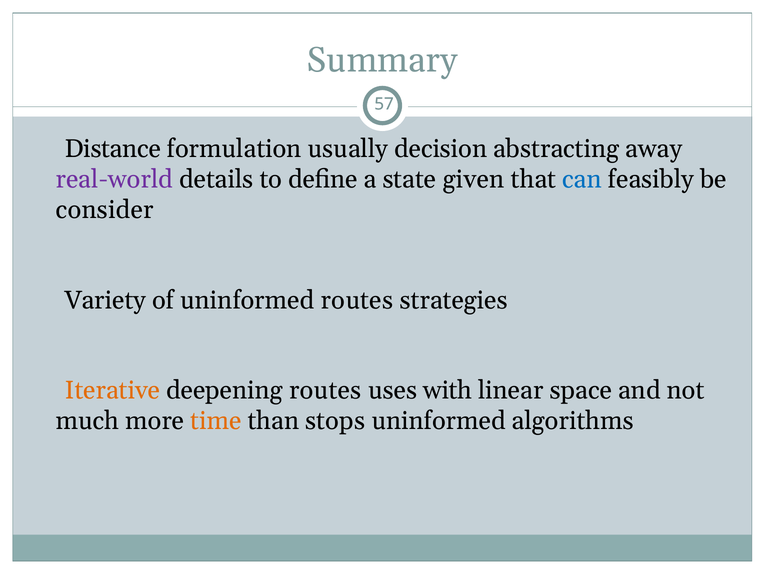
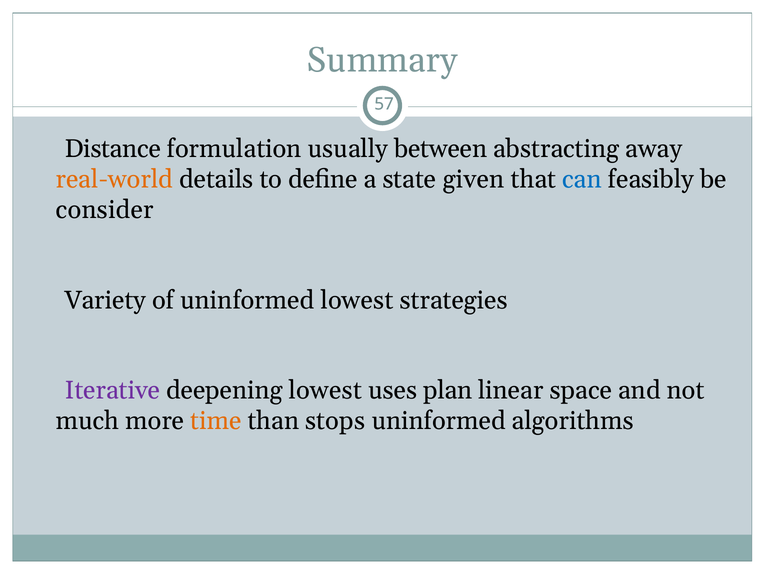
decision: decision -> between (441, 149)
real-world colour: purple -> orange (114, 179)
uninformed routes: routes -> lowest (357, 300)
Iterative colour: orange -> purple (112, 390)
deepening routes: routes -> lowest (325, 390)
with: with -> plan (448, 390)
